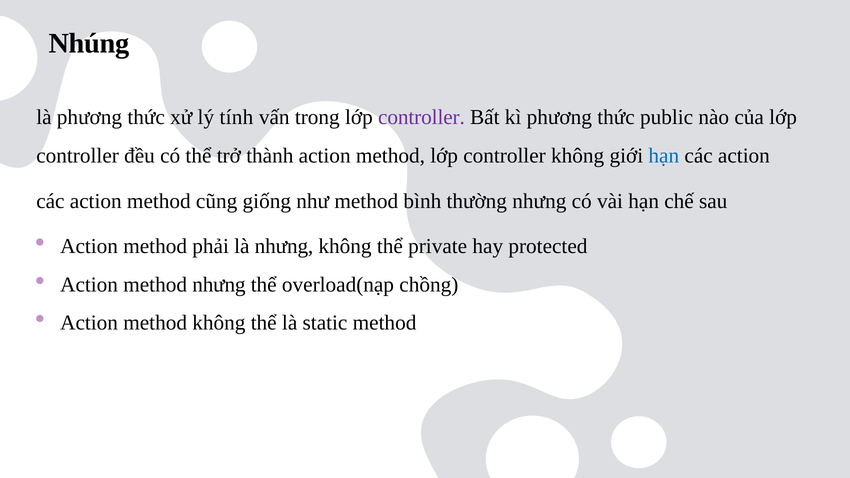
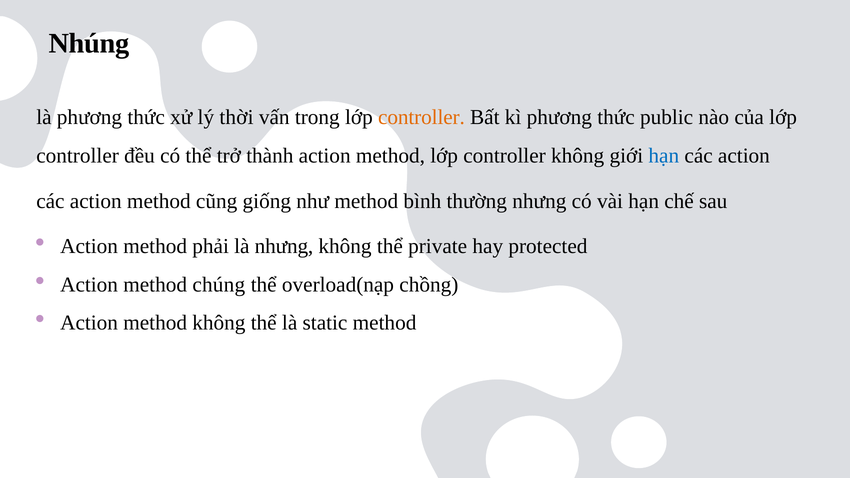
tính: tính -> thời (236, 117)
controller colour: purple -> orange (421, 117)
method nhưng: nhưng -> chúng (219, 285)
